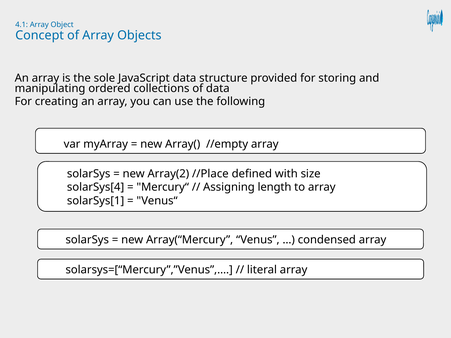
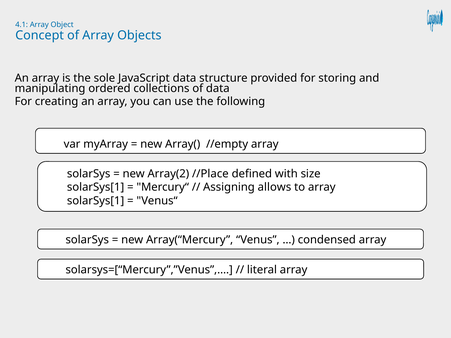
solarSys[4: solarSys[4 -> solarSys[1 (96, 187)
length: length -> allows (274, 187)
